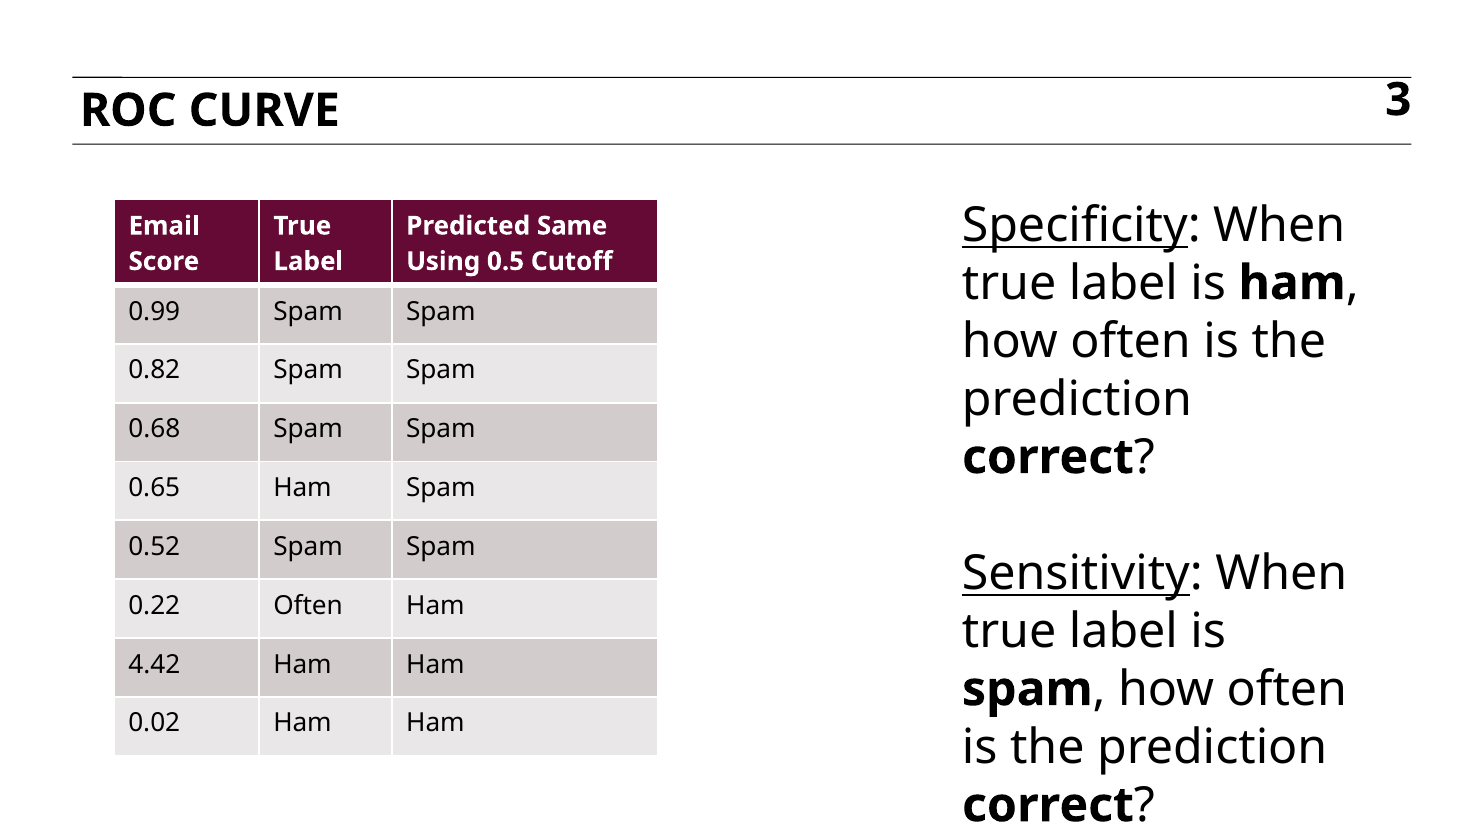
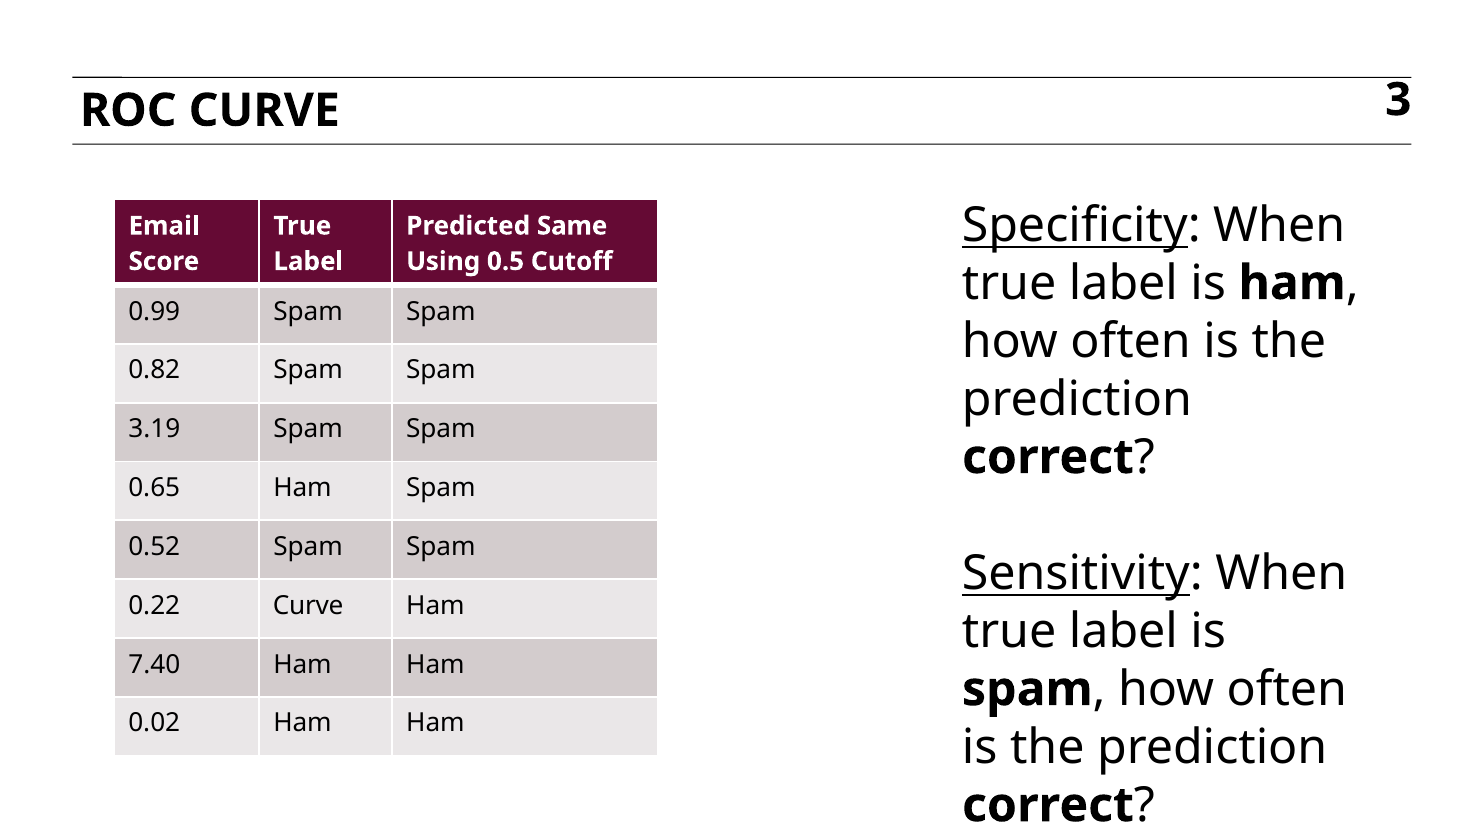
0.68: 0.68 -> 3.19 (154, 429)
0.22 Often: Often -> Curve (308, 605)
4.42: 4.42 -> 7.40 (154, 664)
